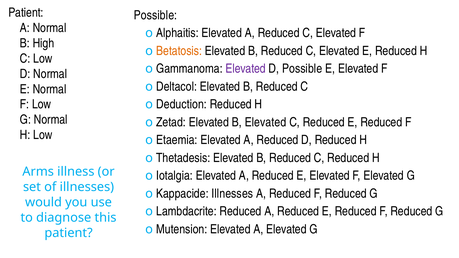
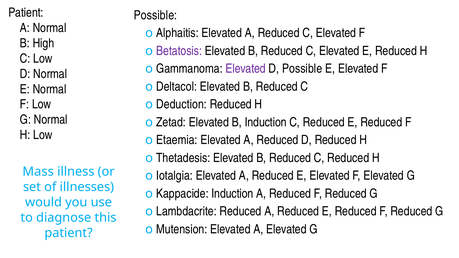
Betatosis colour: orange -> purple (179, 51)
B Elevated: Elevated -> Induction (266, 122)
Arms: Arms -> Mass (38, 172)
Kappacide Illnesses: Illnesses -> Induction (232, 194)
